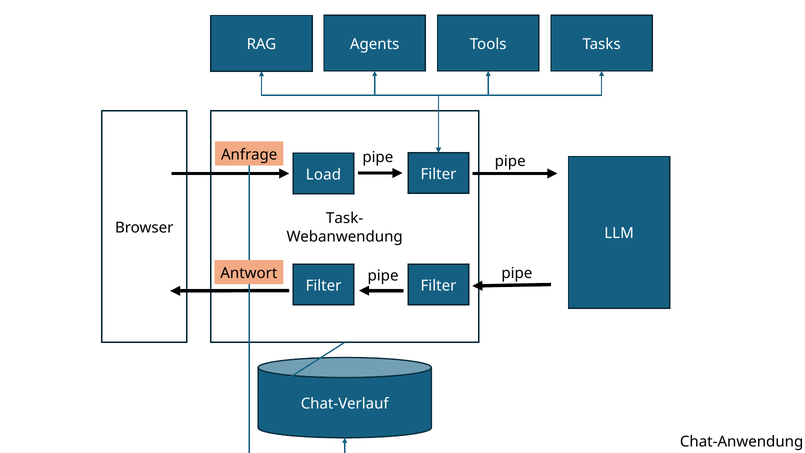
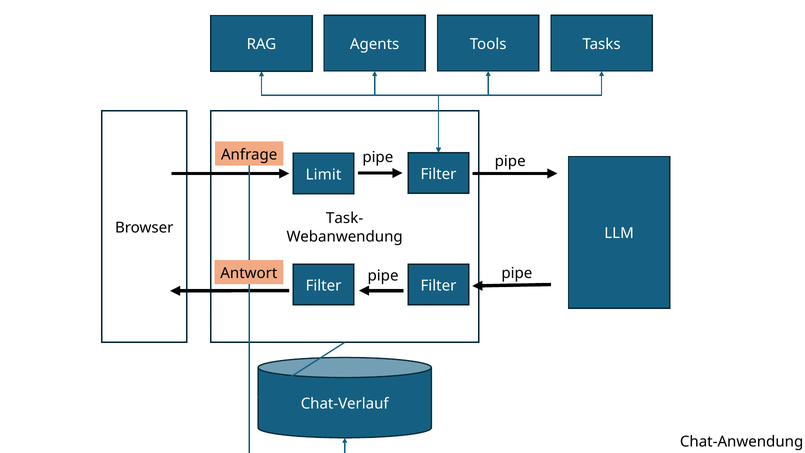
Load: Load -> Limit (324, 174)
